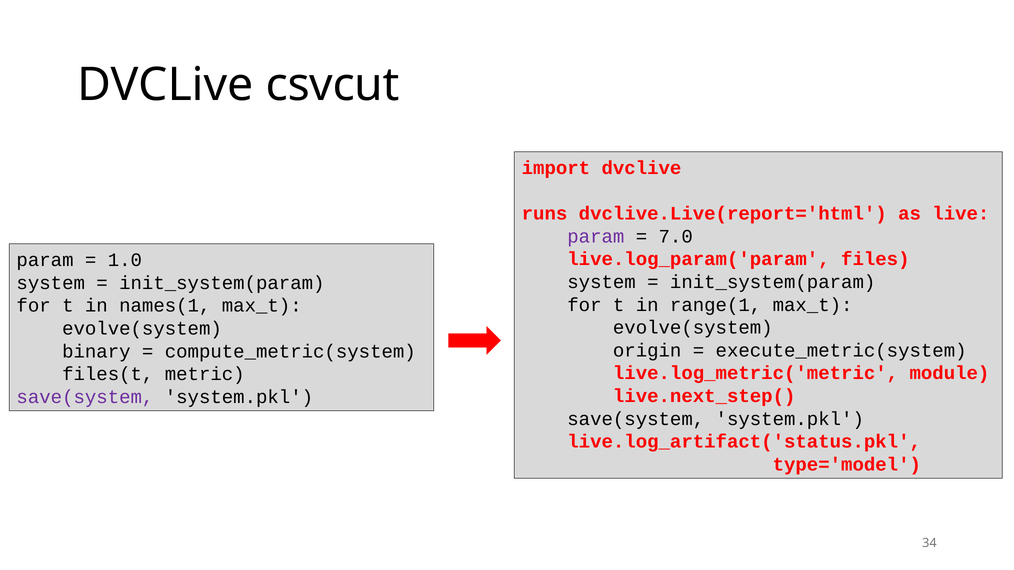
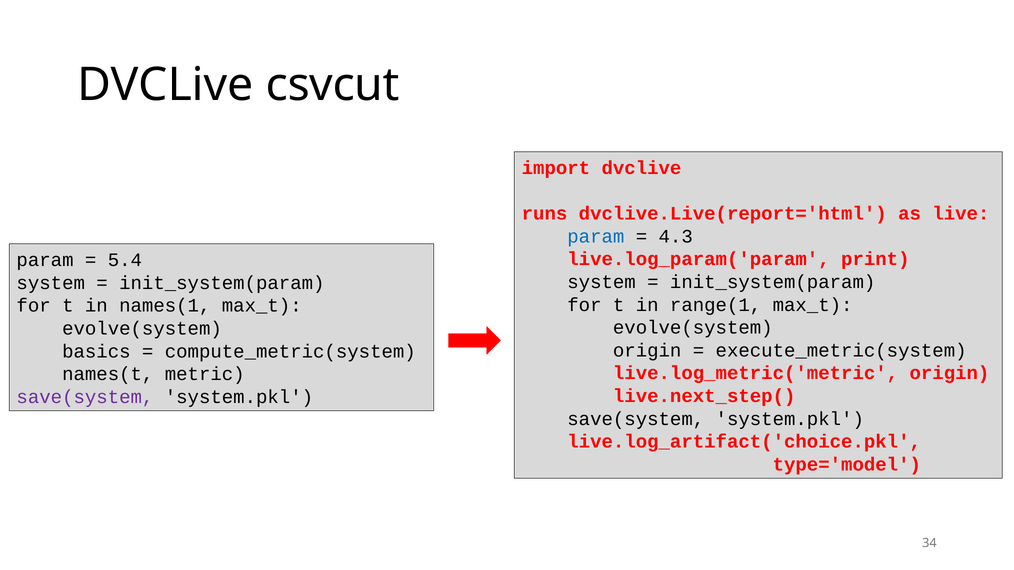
param colour: purple -> blue (596, 237)
7.0: 7.0 -> 4.3 (676, 237)
files: files -> print (875, 259)
1.0: 1.0 -> 5.4 (125, 260)
binary: binary -> basics (96, 352)
live.log_metric('metric module: module -> origin (949, 373)
files(t: files(t -> names(t (108, 374)
live.log_artifact('status.pkl: live.log_artifact('status.pkl -> live.log_artifact('choice.pkl (744, 442)
